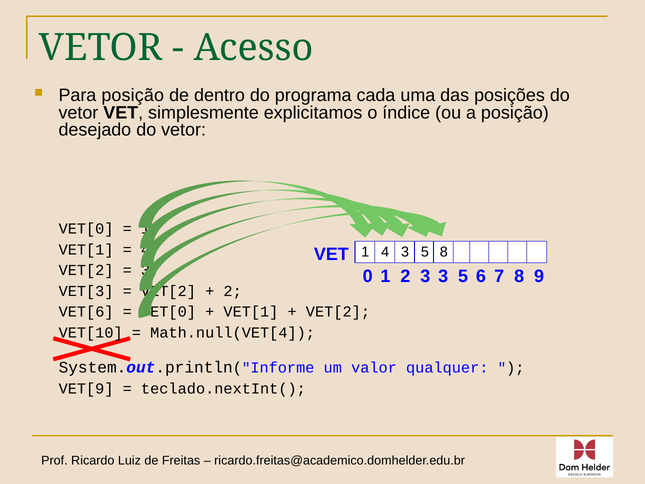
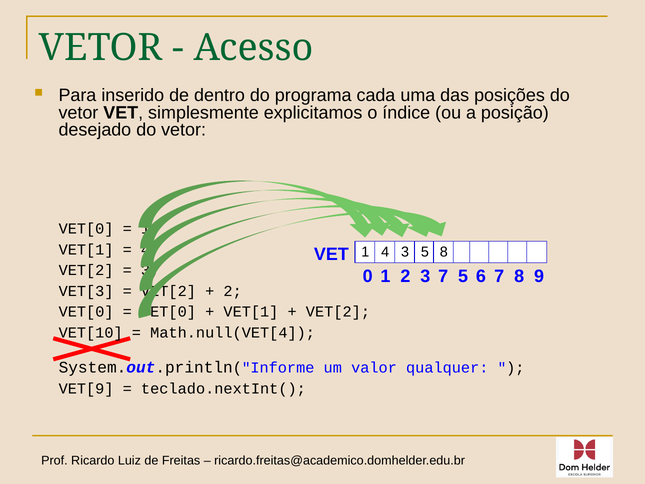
Para posição: posição -> inserido (133, 95)
3 3: 3 -> 7 (443, 276)
VET[6: VET[6 -> VET[0 (86, 312)
